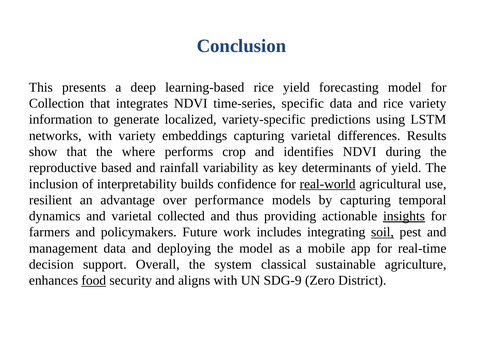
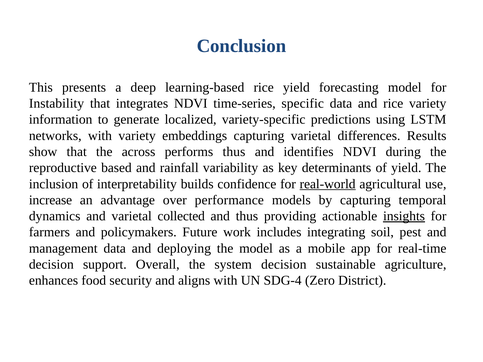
Collection: Collection -> Instability (57, 104)
where: where -> across (139, 152)
performs crop: crop -> thus (234, 152)
resilient: resilient -> increase (51, 200)
soil underline: present -> none (382, 232)
system classical: classical -> decision (284, 265)
food underline: present -> none (94, 281)
SDG-9: SDG-9 -> SDG-4 (283, 281)
